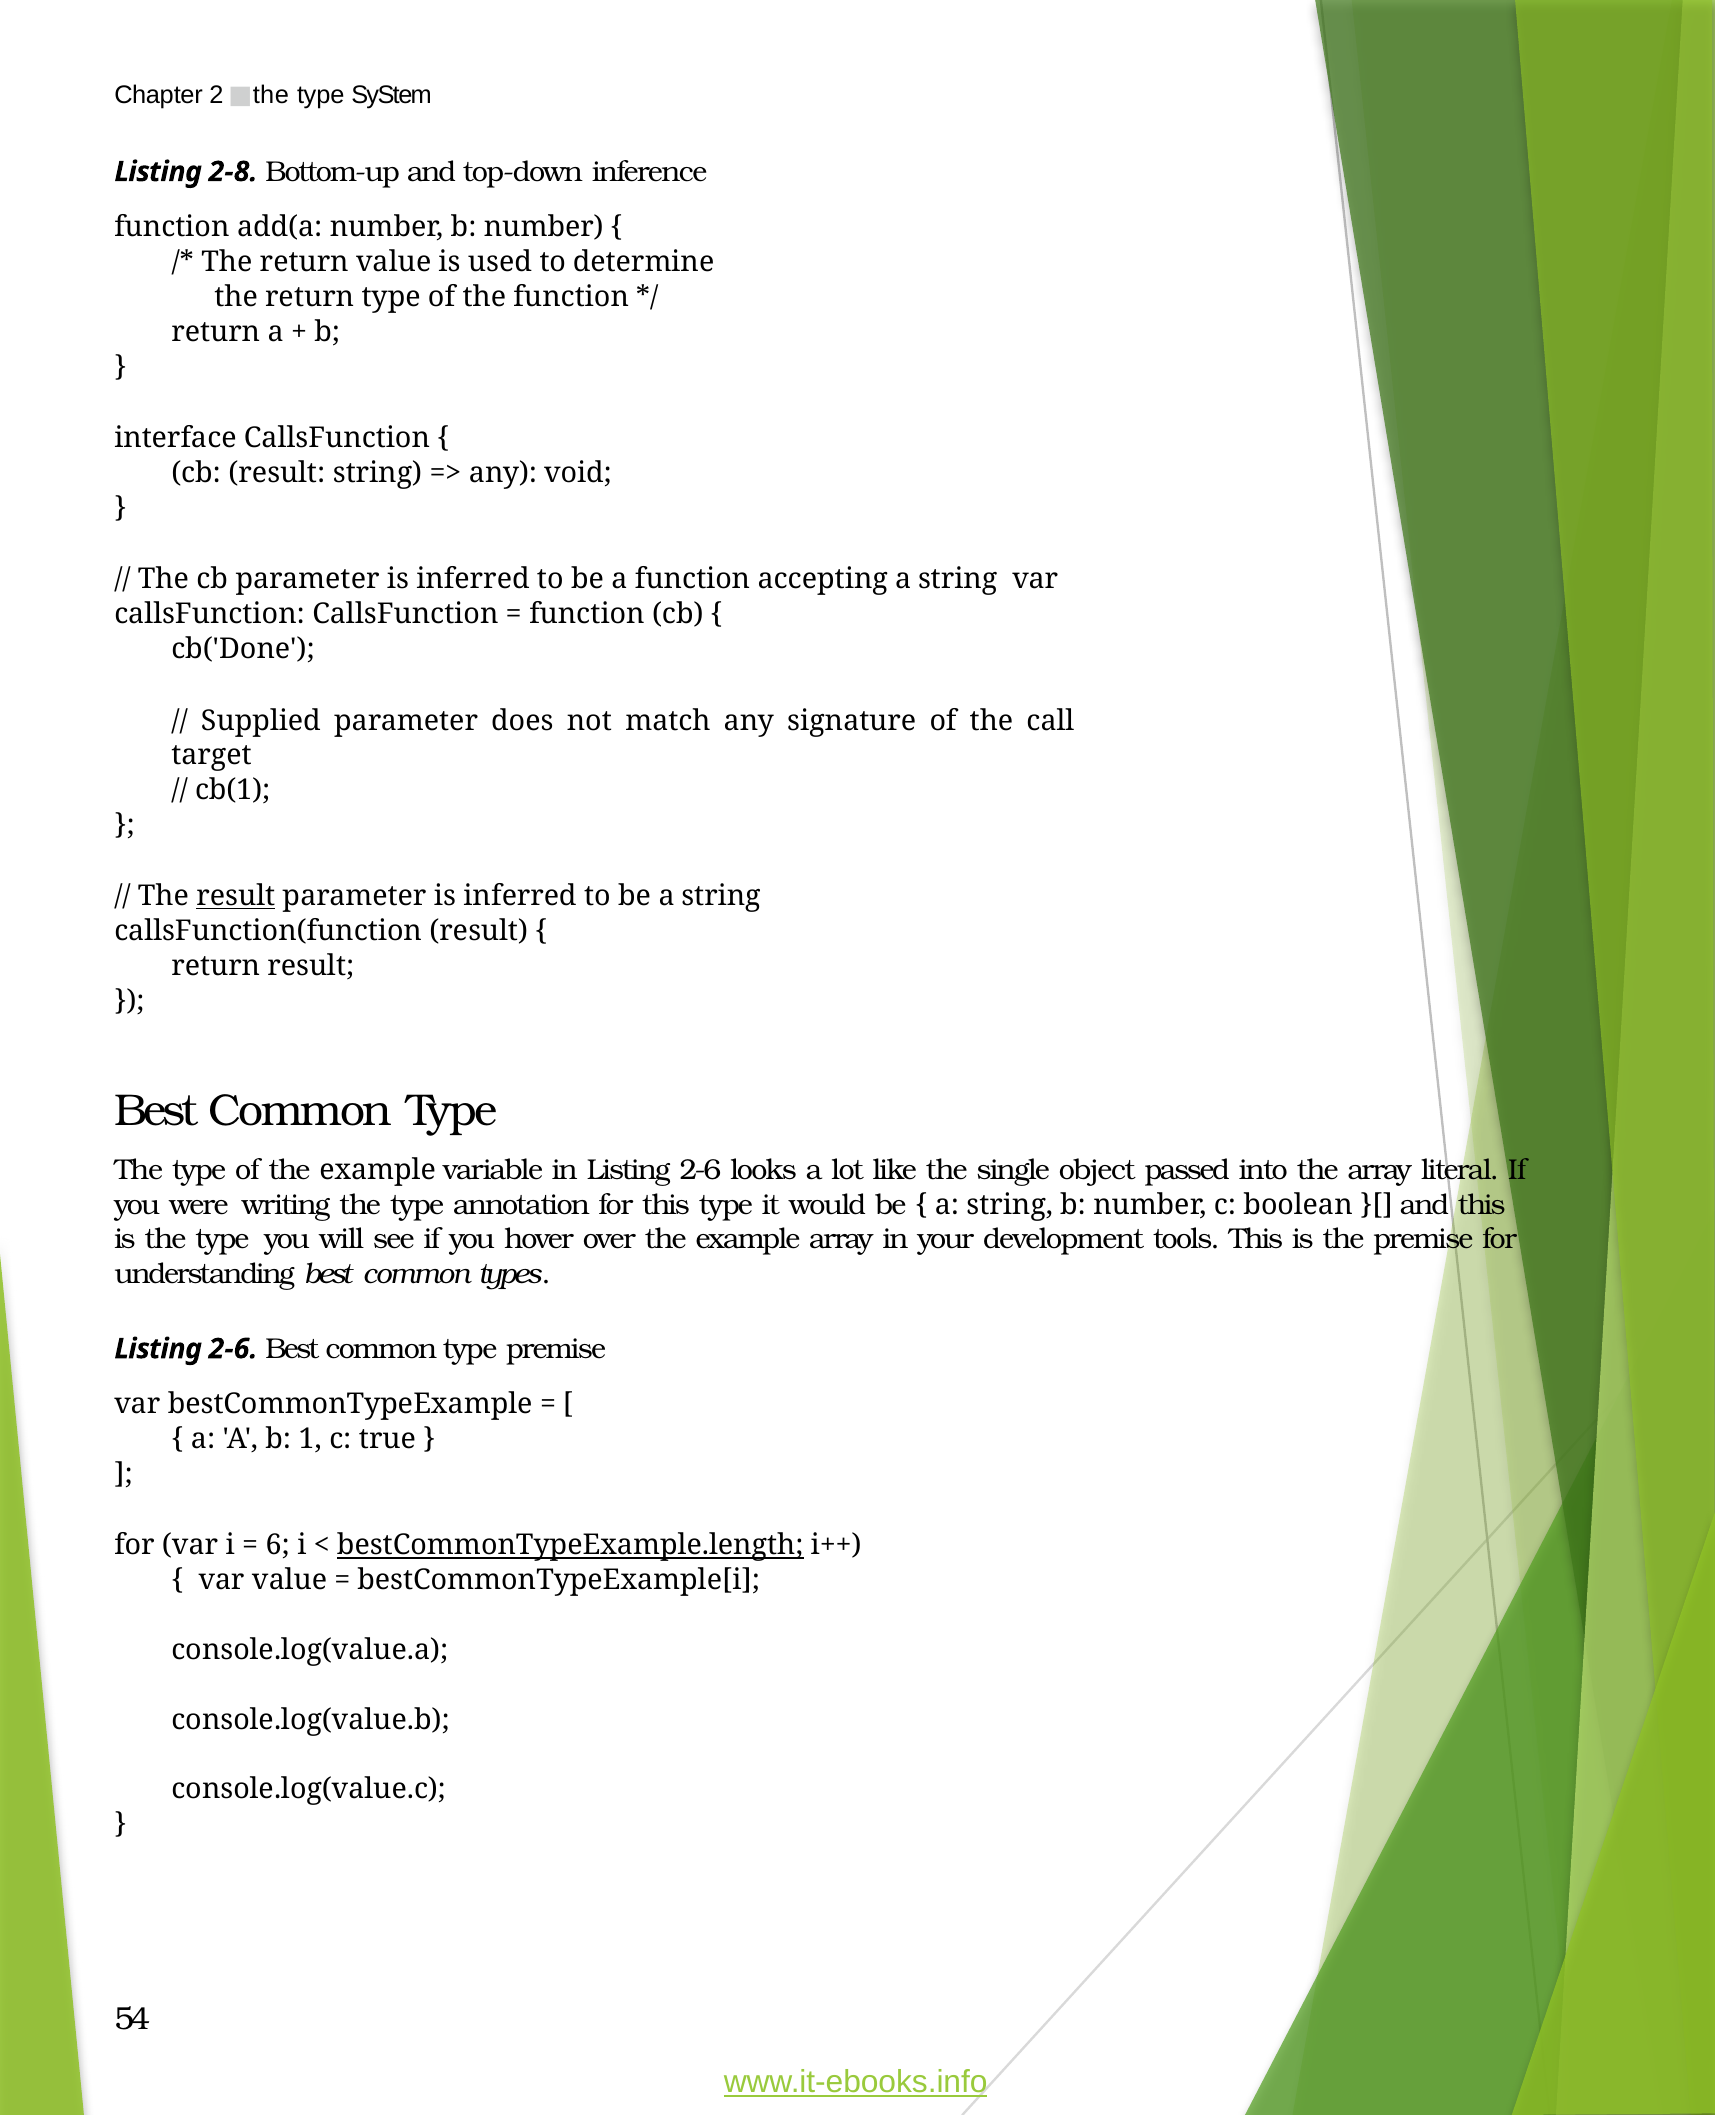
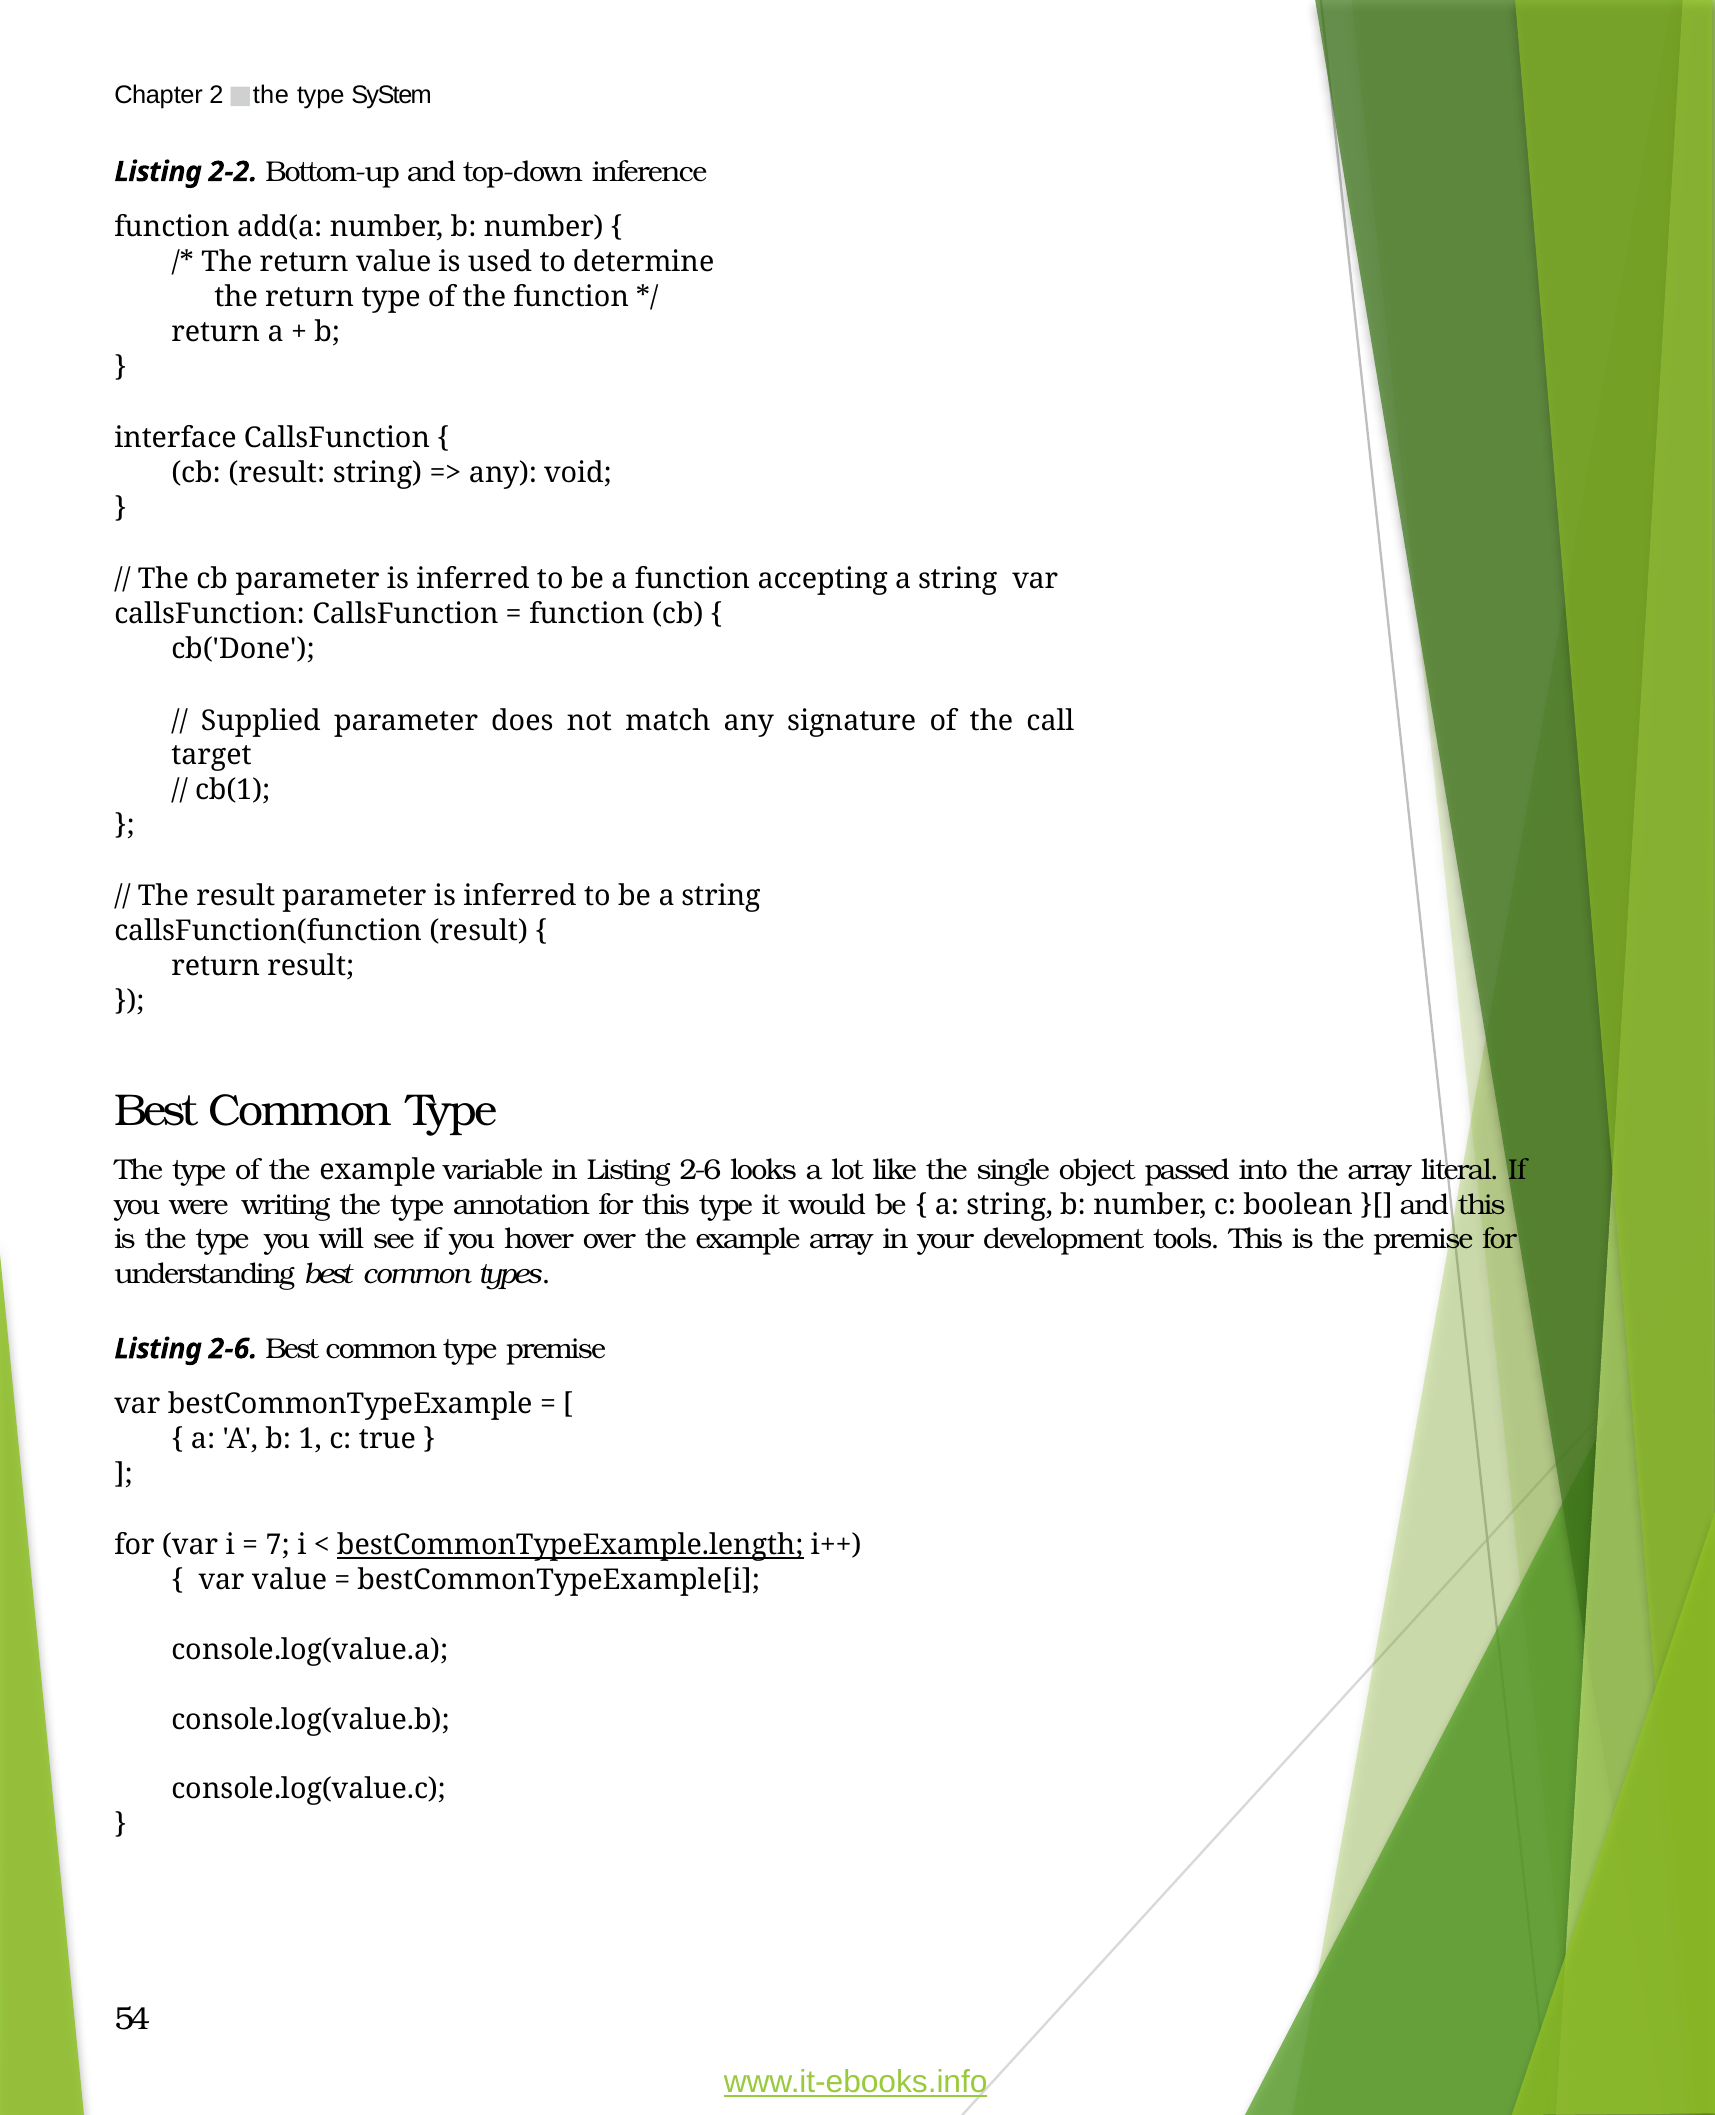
2-8: 2-8 -> 2-2 (233, 172)
result underline: present -> none (236, 896)
6: 6 -> 7 (278, 1546)
